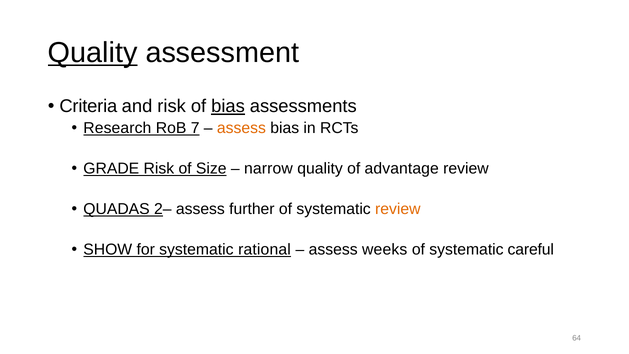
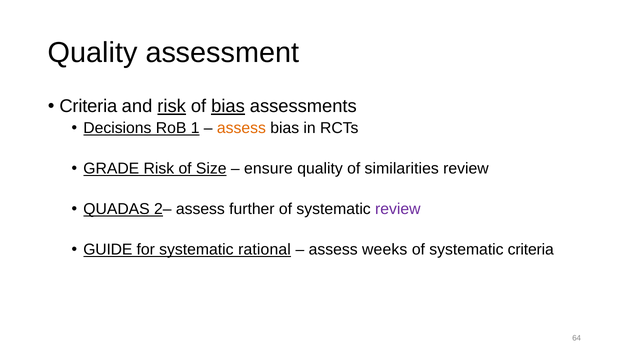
Quality underline: present -> none (93, 53)
risk underline: none -> present (172, 106)
Research: Research -> Decisions (117, 128)
7: 7 -> 1 (195, 128)
narrow: narrow -> ensure (268, 168)
advantage: advantage -> similarities (402, 168)
review colour: orange -> purple (398, 209)
SHOW: SHOW -> GUIDE (108, 249)
systematic careful: careful -> criteria (531, 249)
